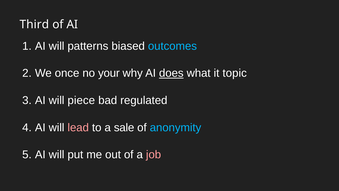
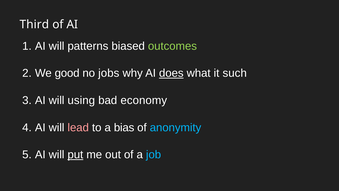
outcomes colour: light blue -> light green (172, 46)
once: once -> good (67, 73)
your: your -> jobs (109, 73)
topic: topic -> such (235, 73)
piece: piece -> using (81, 100)
regulated: regulated -> economy (144, 100)
sale: sale -> bias (124, 127)
put underline: none -> present (75, 154)
job colour: pink -> light blue (154, 154)
